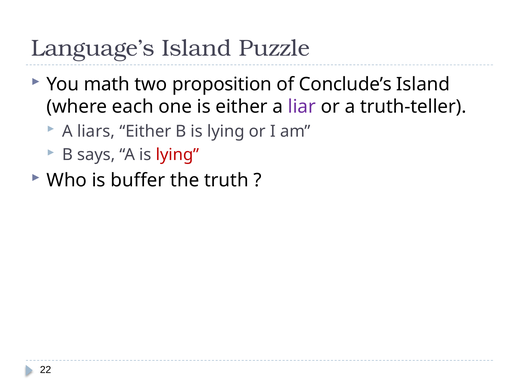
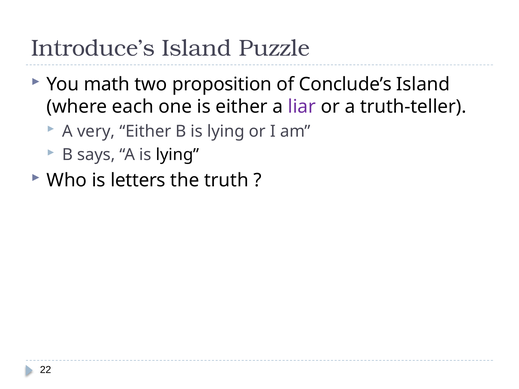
Language’s: Language’s -> Introduce’s (93, 48)
liars: liars -> very (96, 131)
lying colour: red -> black (178, 155)
buffer: buffer -> letters (138, 181)
